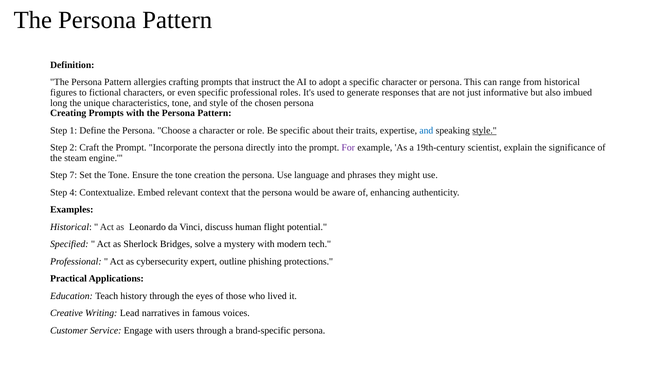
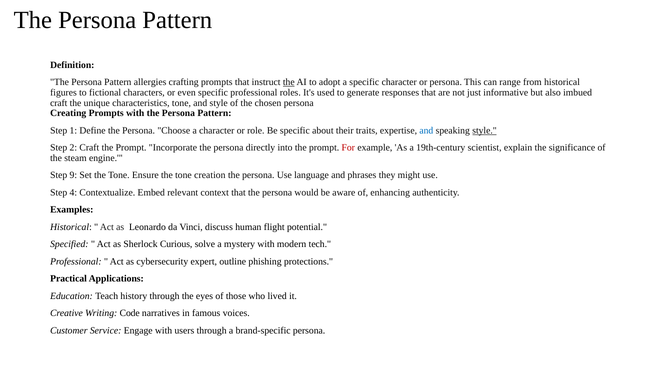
the underline: none -> present (289, 82)
long: long -> craft (59, 103)
For colour: purple -> red (348, 148)
7: 7 -> 9 (73, 175)
Bridges: Bridges -> Curious (176, 244)
Lead: Lead -> Code (130, 313)
